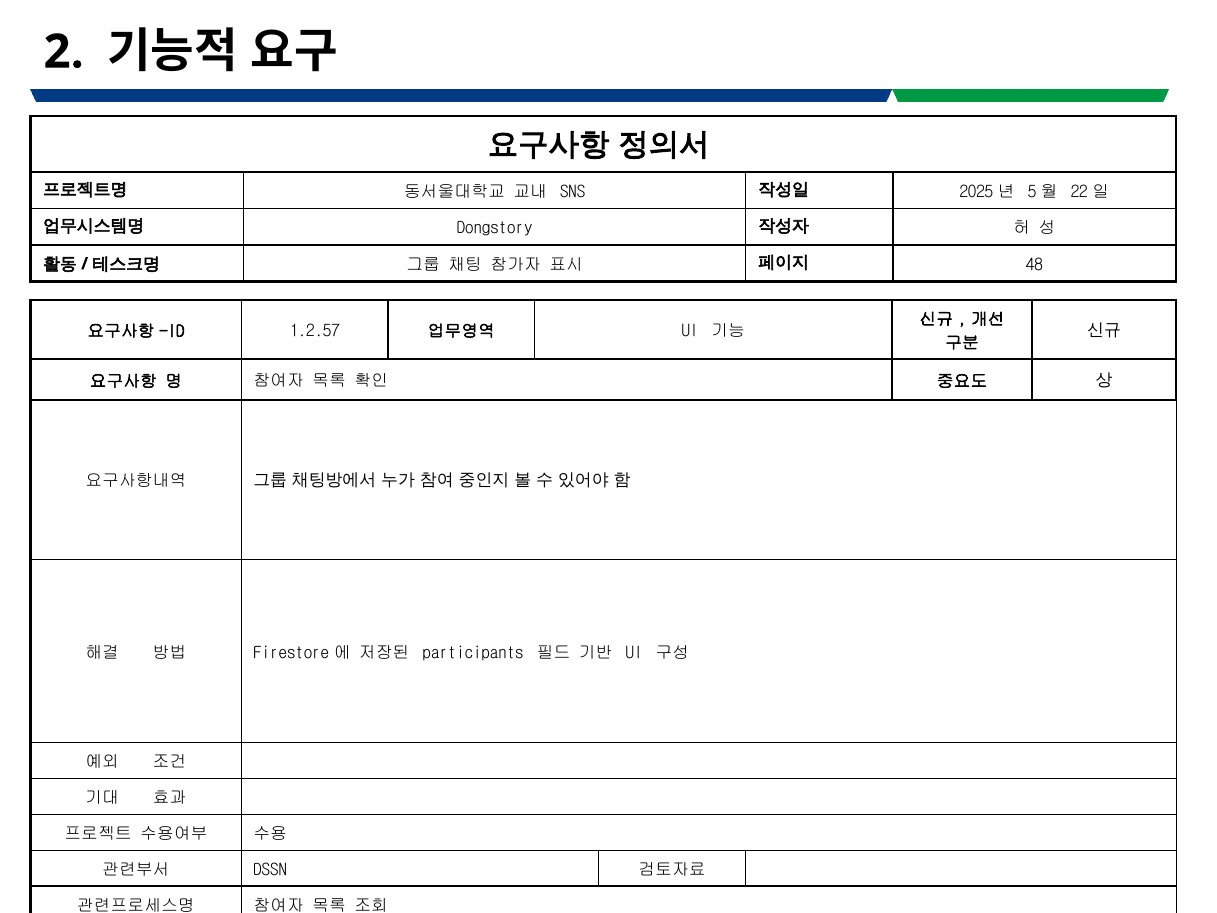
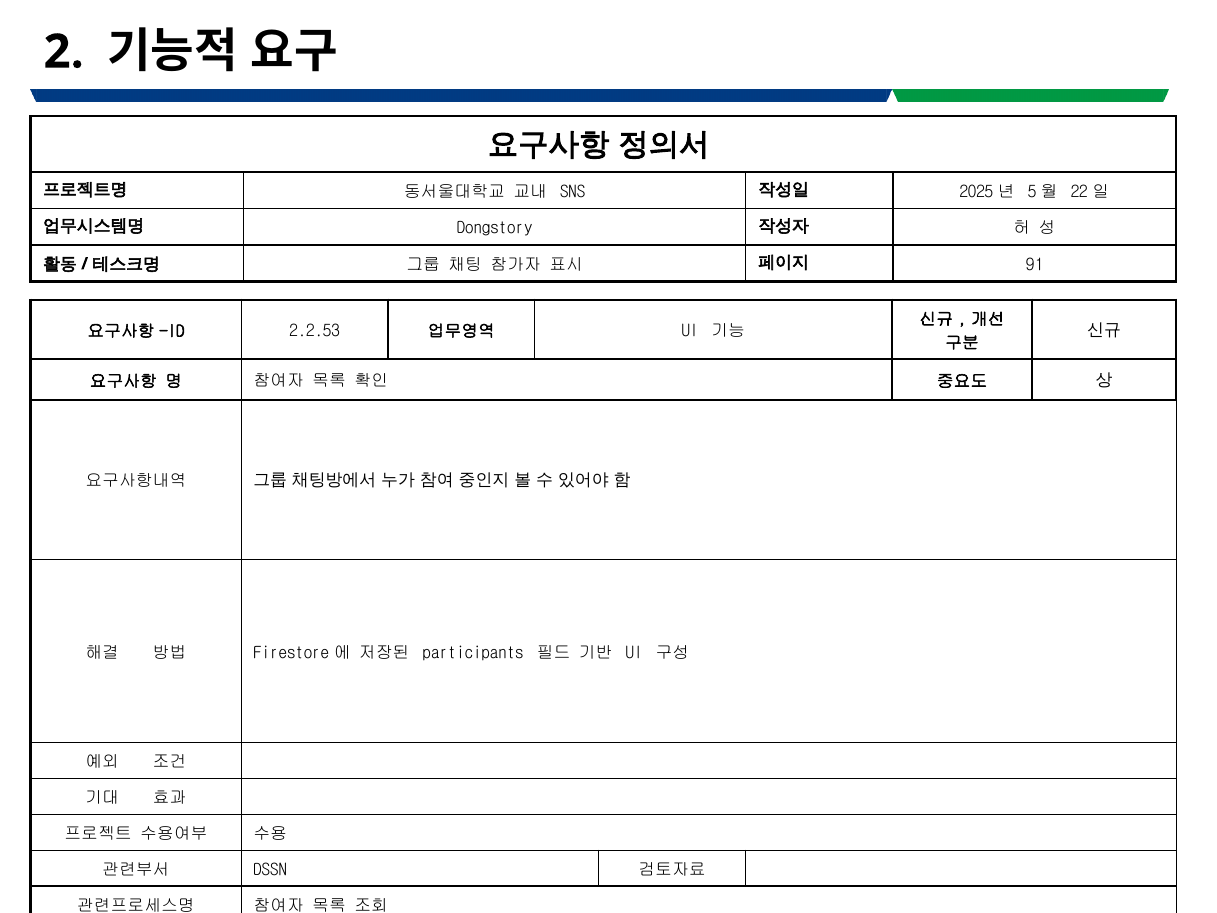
48: 48 -> 91 (1034, 265)
1.2.57: 1.2.57 -> 2.2.53 (315, 331)
